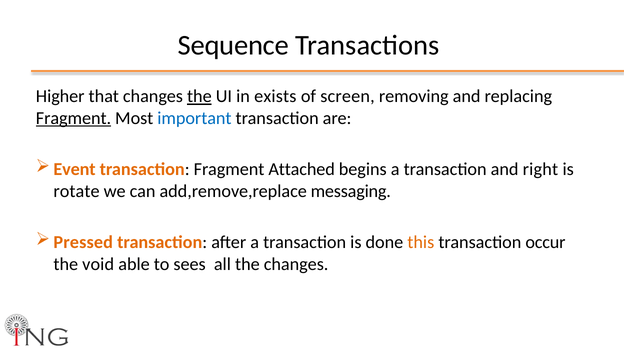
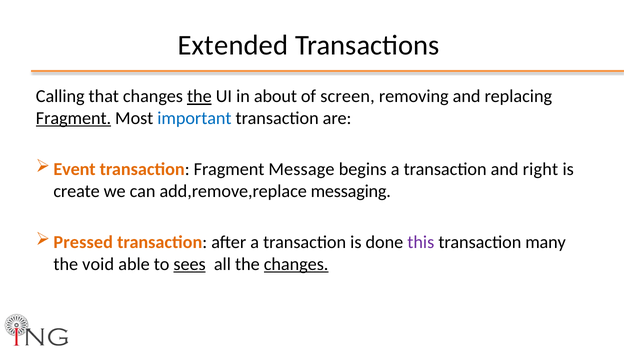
Sequence: Sequence -> Extended (233, 45)
Higher: Higher -> Calling (60, 96)
exists: exists -> about (275, 96)
Attached: Attached -> Message (301, 169)
rotate: rotate -> create (77, 191)
this colour: orange -> purple (421, 242)
occur: occur -> many (546, 242)
sees underline: none -> present (190, 264)
changes underline: none -> present (296, 264)
